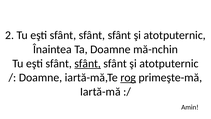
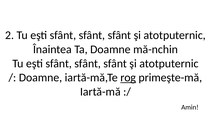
sfânt underline: present -> none (88, 63)
